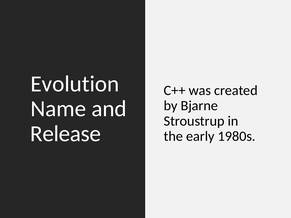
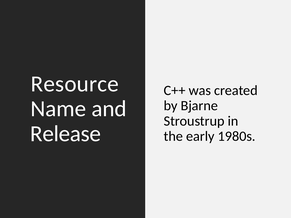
Evolution: Evolution -> Resource (75, 84)
